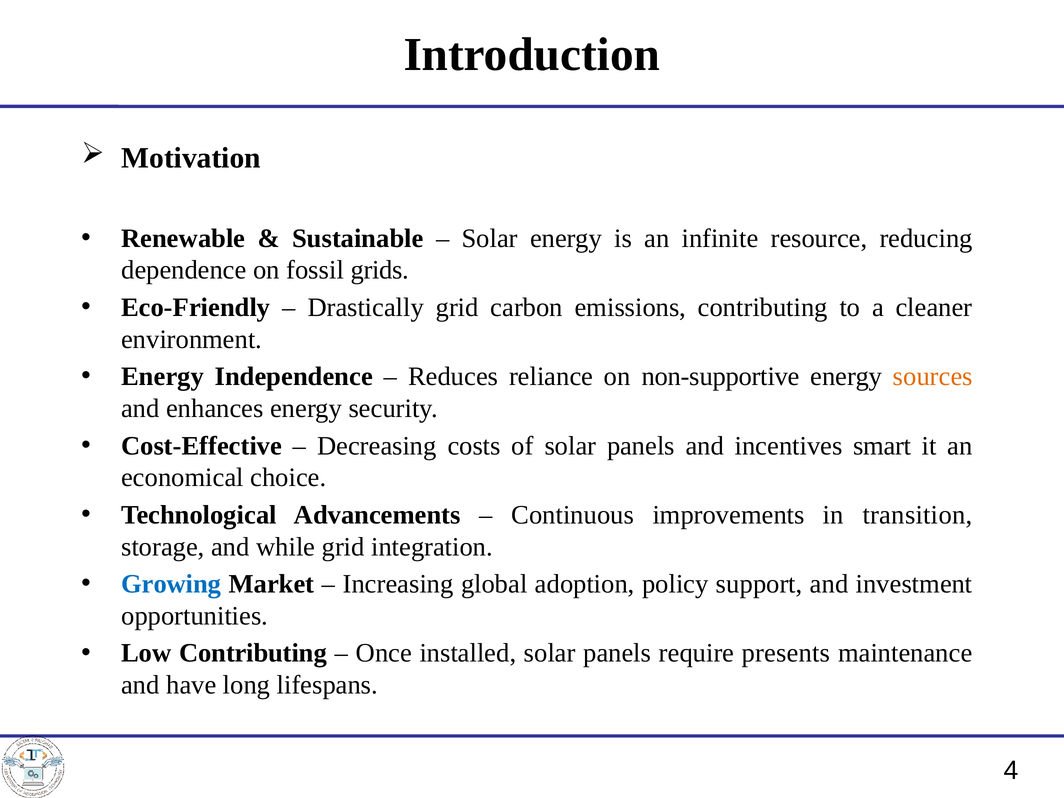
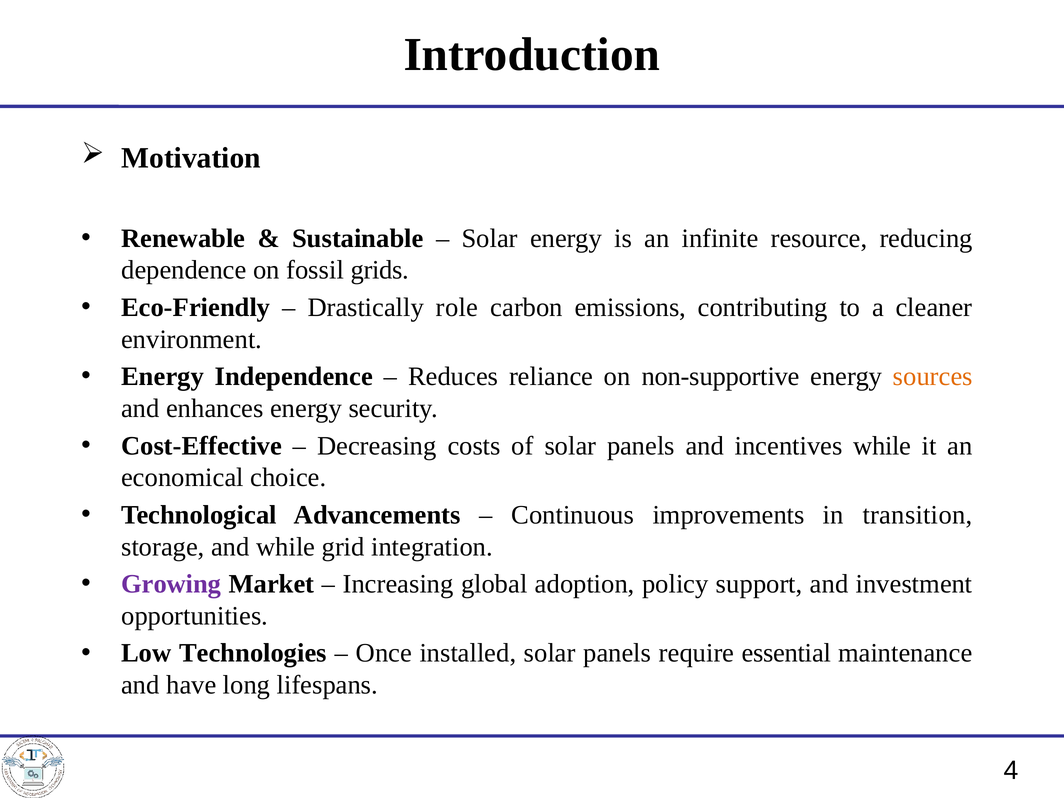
Drastically grid: grid -> role (457, 307)
incentives smart: smart -> while (882, 446)
Growing colour: blue -> purple (171, 584)
Low Contributing: Contributing -> Technologies (253, 653)
presents: presents -> essential (786, 653)
